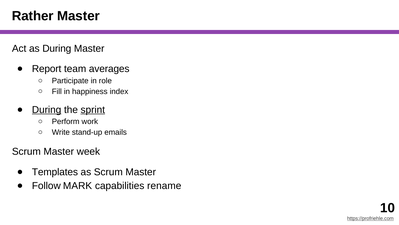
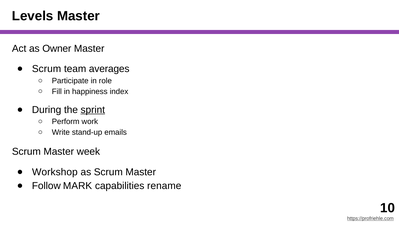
Rather: Rather -> Levels (33, 16)
as During: During -> Owner (57, 48)
Report: Report -> Scrum (47, 69)
During underline: present -> none (47, 109)
Templates: Templates -> Workshop (55, 172)
